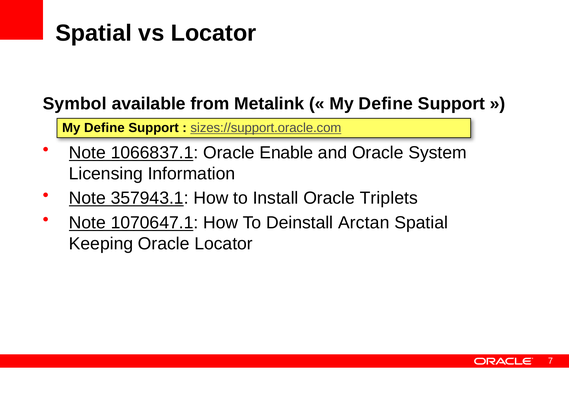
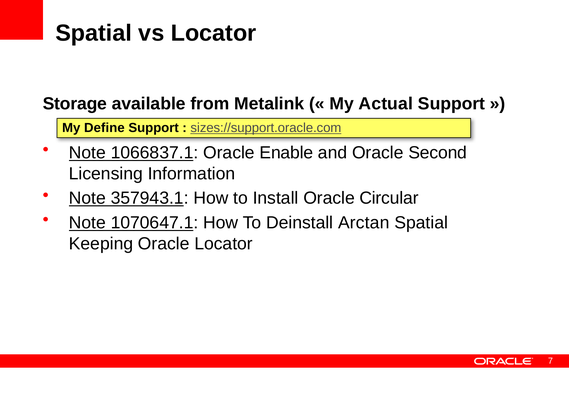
Symbol: Symbol -> Storage (75, 104)
Define: Define -> Actual (386, 104)
System: System -> Second (438, 153)
Triplets: Triplets -> Circular (389, 198)
